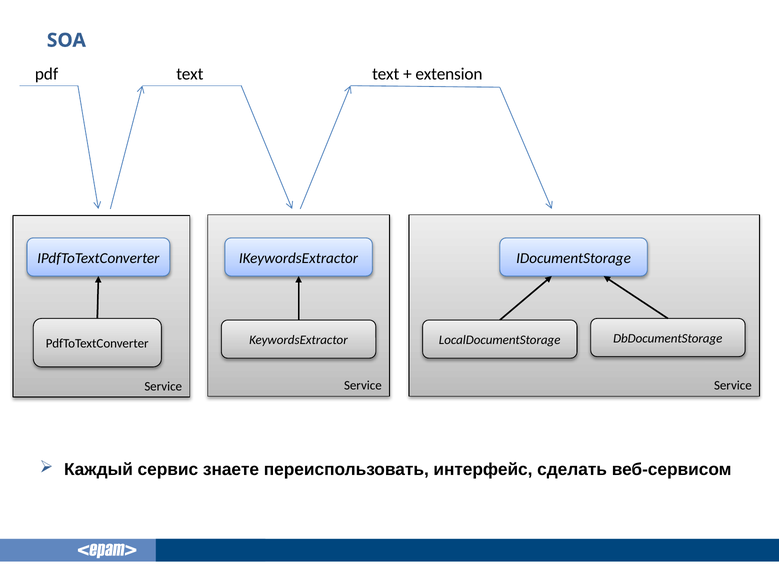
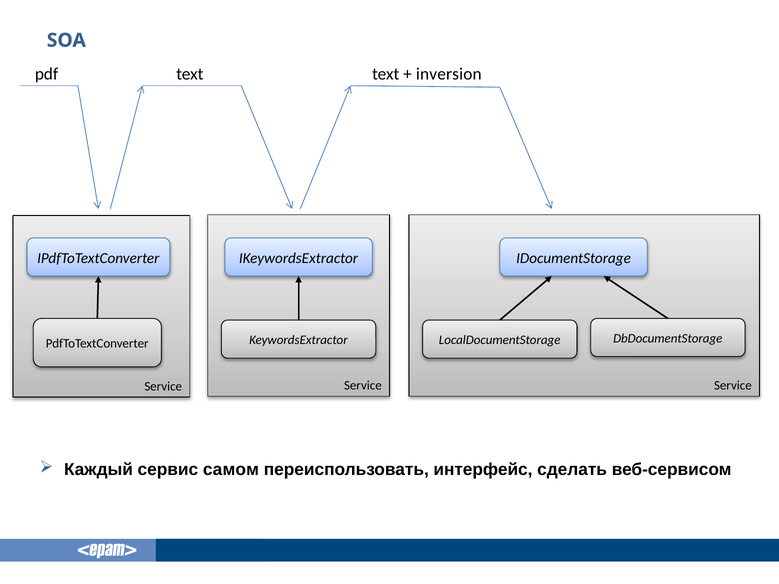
extension: extension -> inversion (449, 74)
знаете: знаете -> самом (231, 470)
